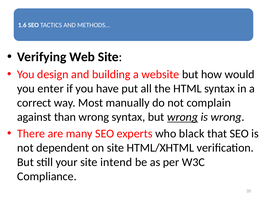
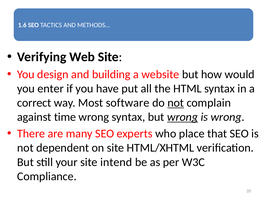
manually: manually -> software (128, 103)
not underline: none -> present (176, 103)
than: than -> time (65, 117)
black: black -> place (192, 134)
